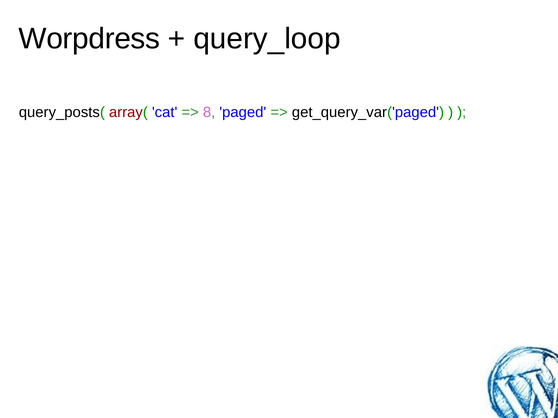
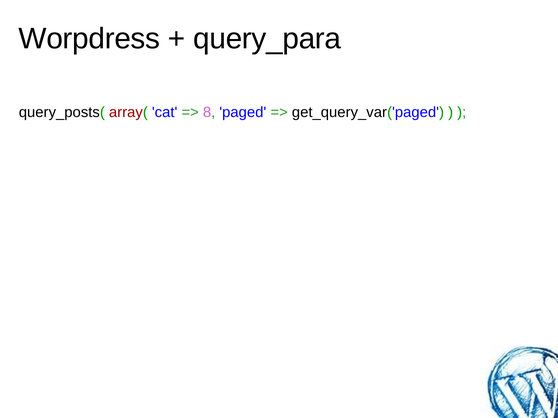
query_loop: query_loop -> query_para (267, 39)
